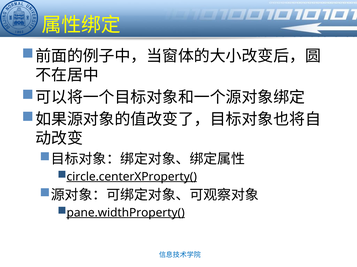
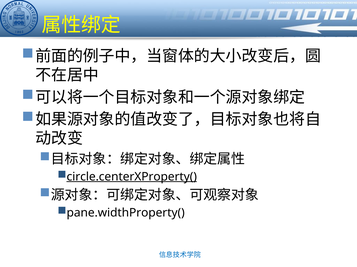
pane.widthProperty( underline: present -> none (126, 213)
